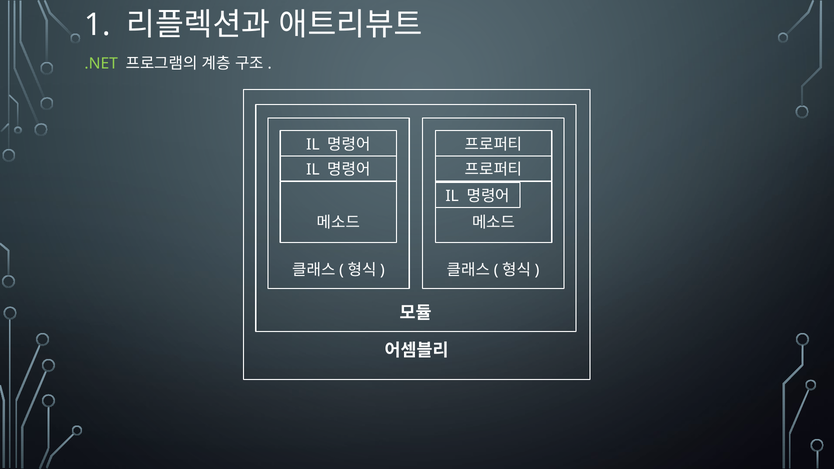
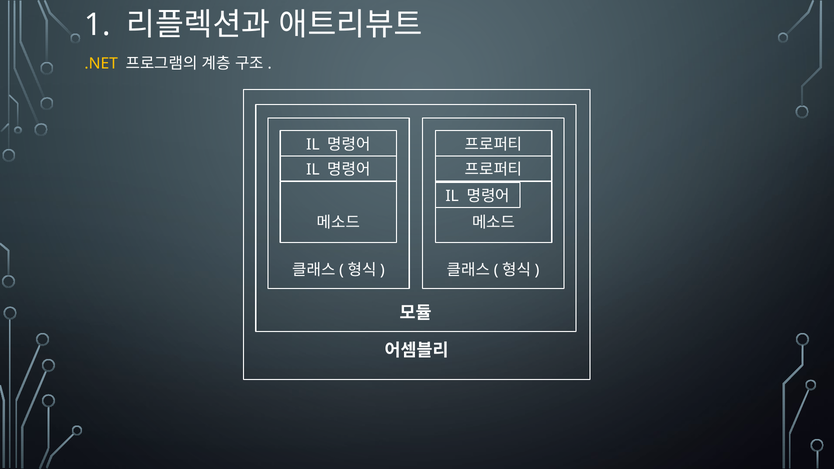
.NET colour: light green -> yellow (101, 64)
